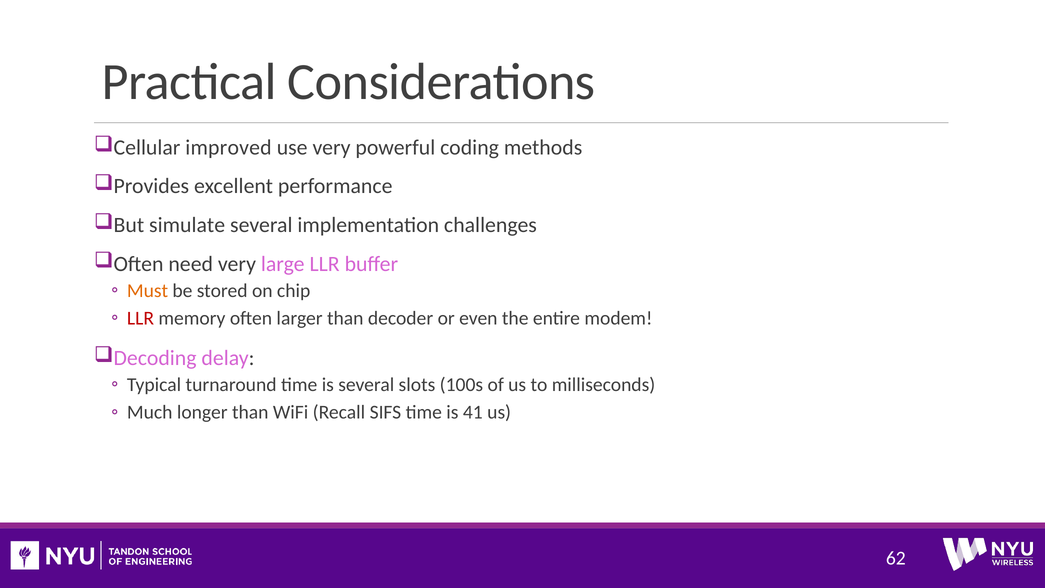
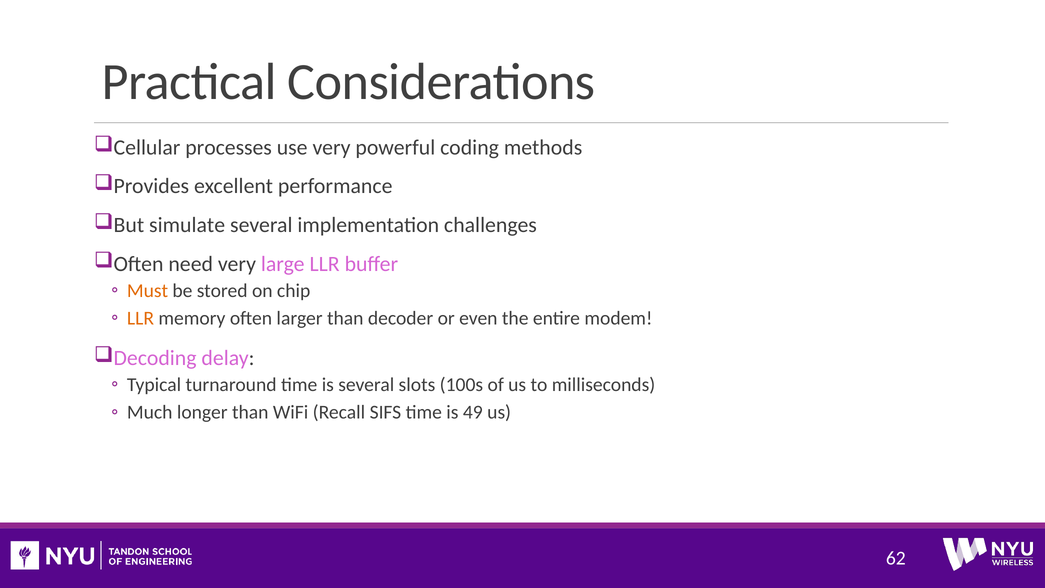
improved: improved -> processes (229, 147)
LLR colour: red -> orange (141, 318)
41: 41 -> 49 (473, 412)
